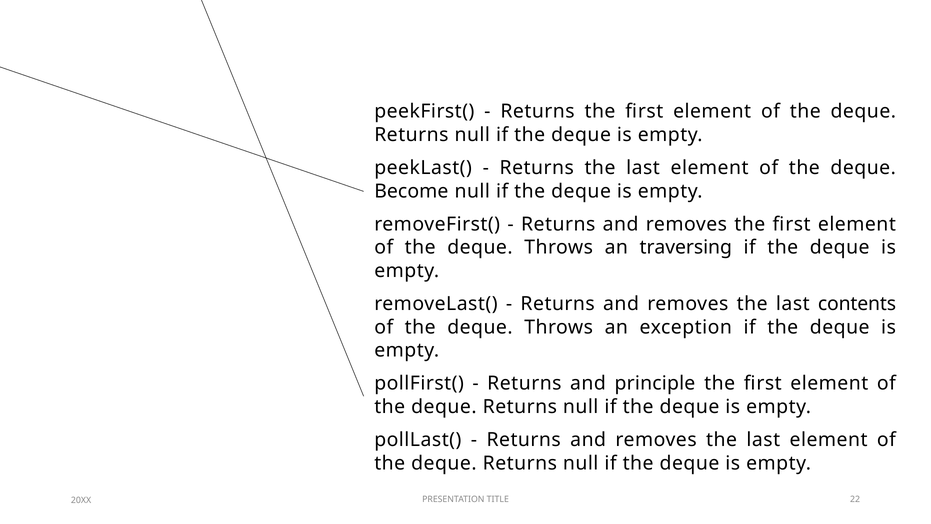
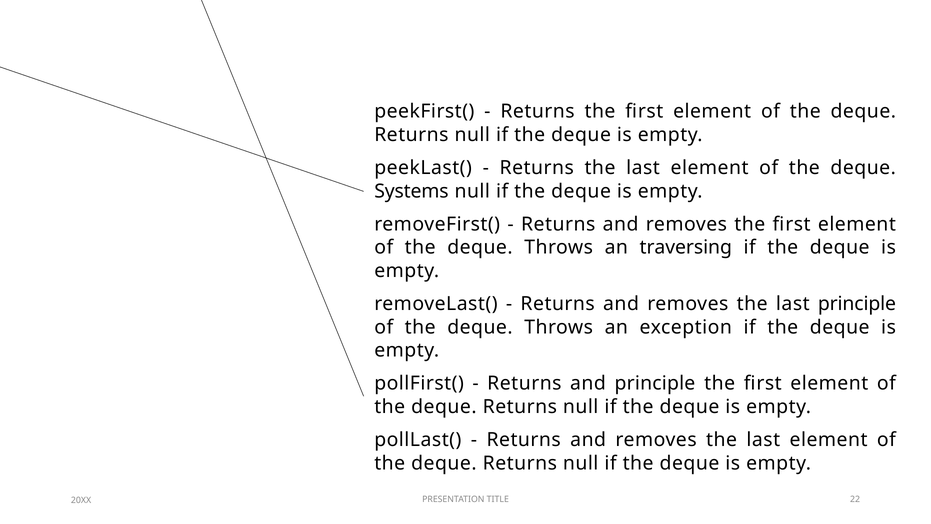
Become: Become -> Systems (411, 191)
last contents: contents -> principle (857, 304)
